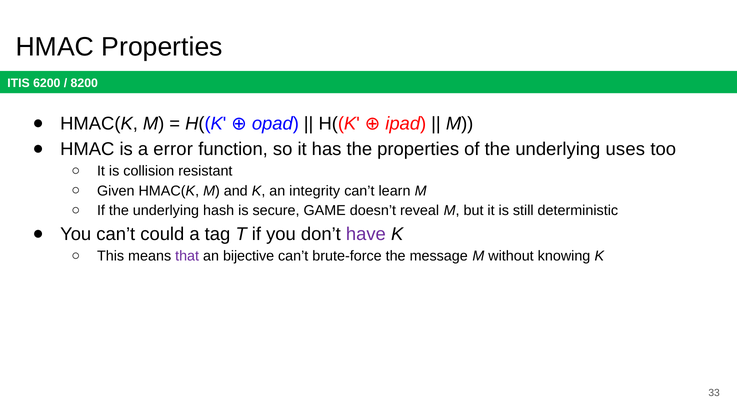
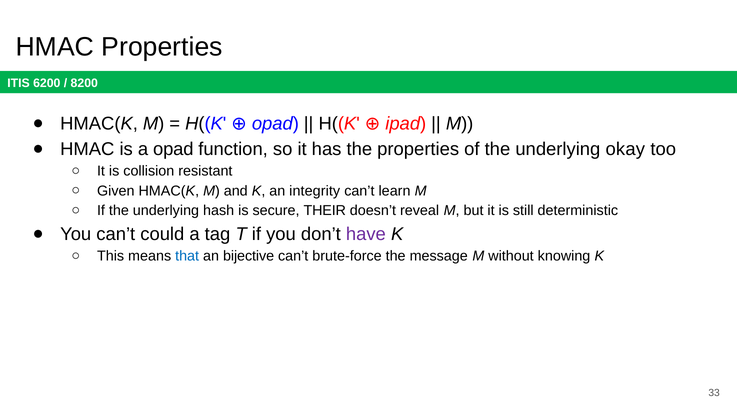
a error: error -> opad (173, 149)
uses: uses -> okay (625, 149)
GAME: GAME -> THEIR (325, 211)
that colour: purple -> blue (187, 256)
